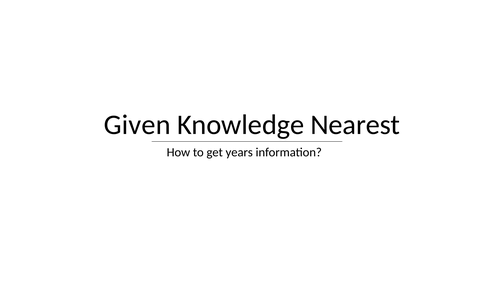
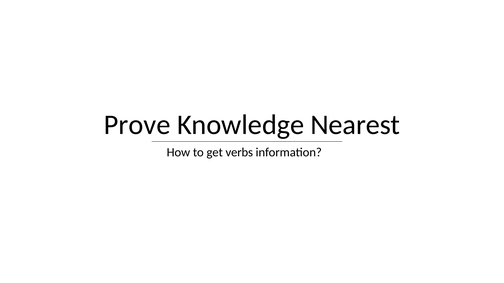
Given: Given -> Prove (137, 125)
years: years -> verbs (239, 153)
